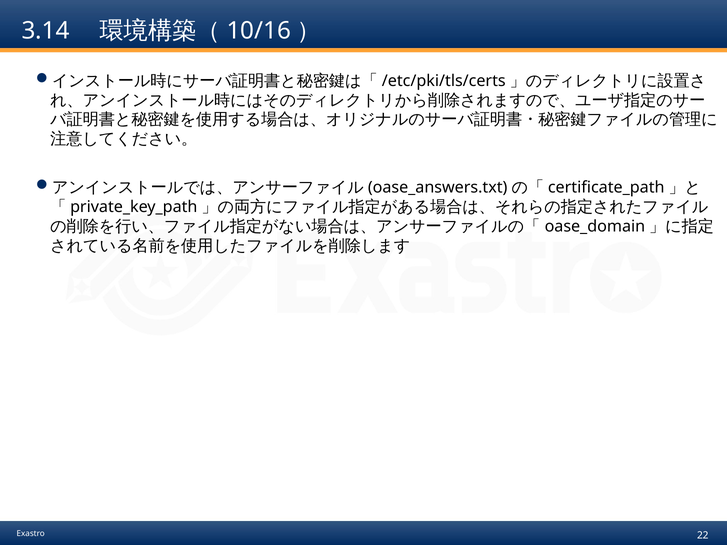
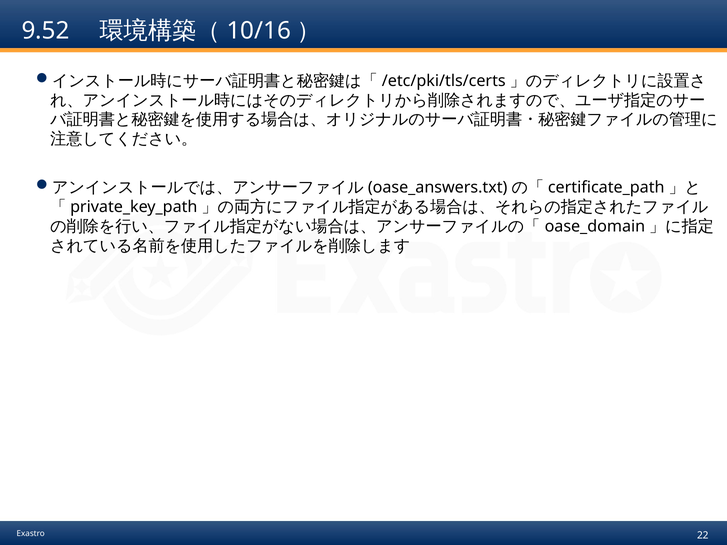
3.14: 3.14 -> 9.52 (46, 31)
